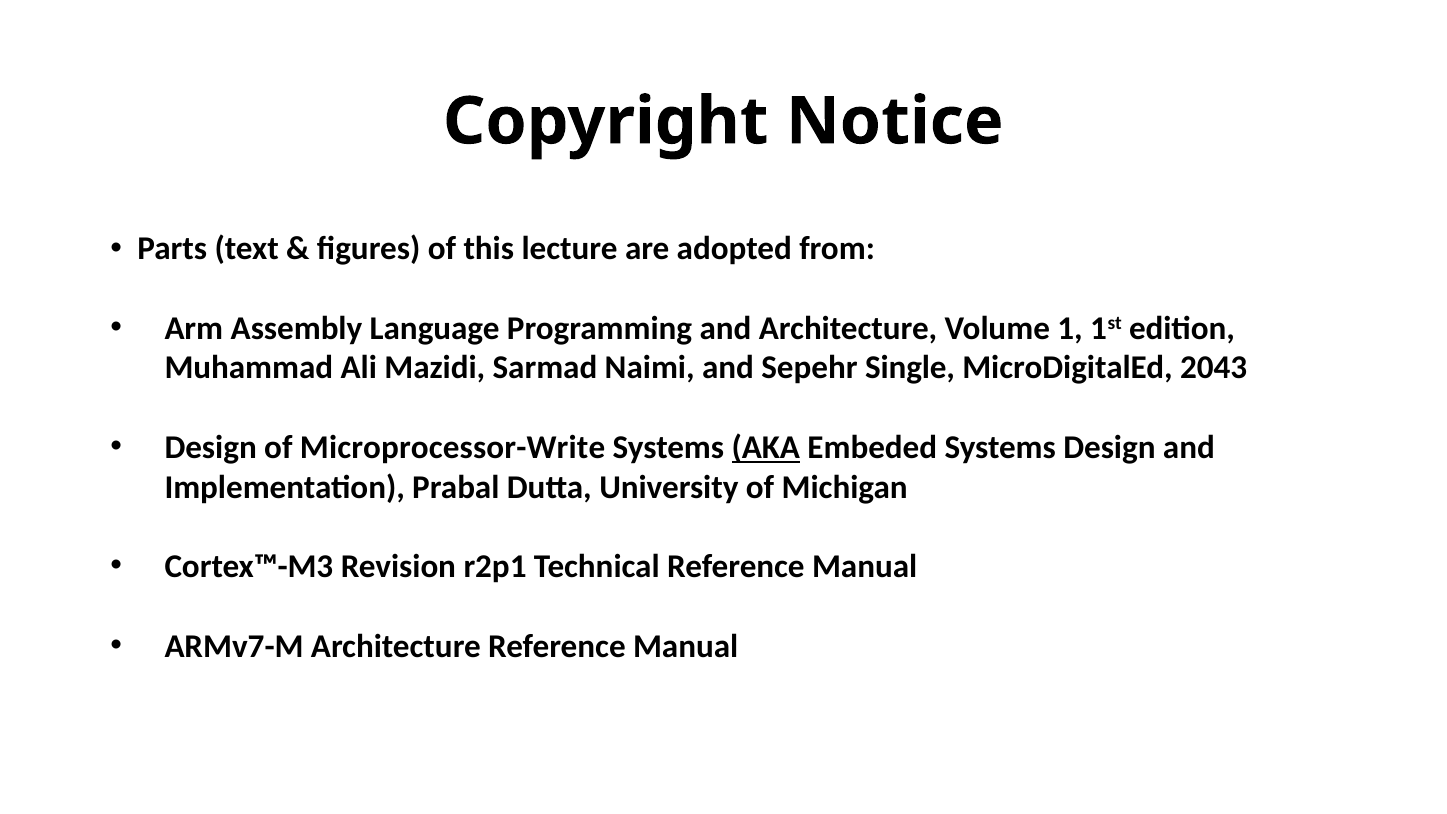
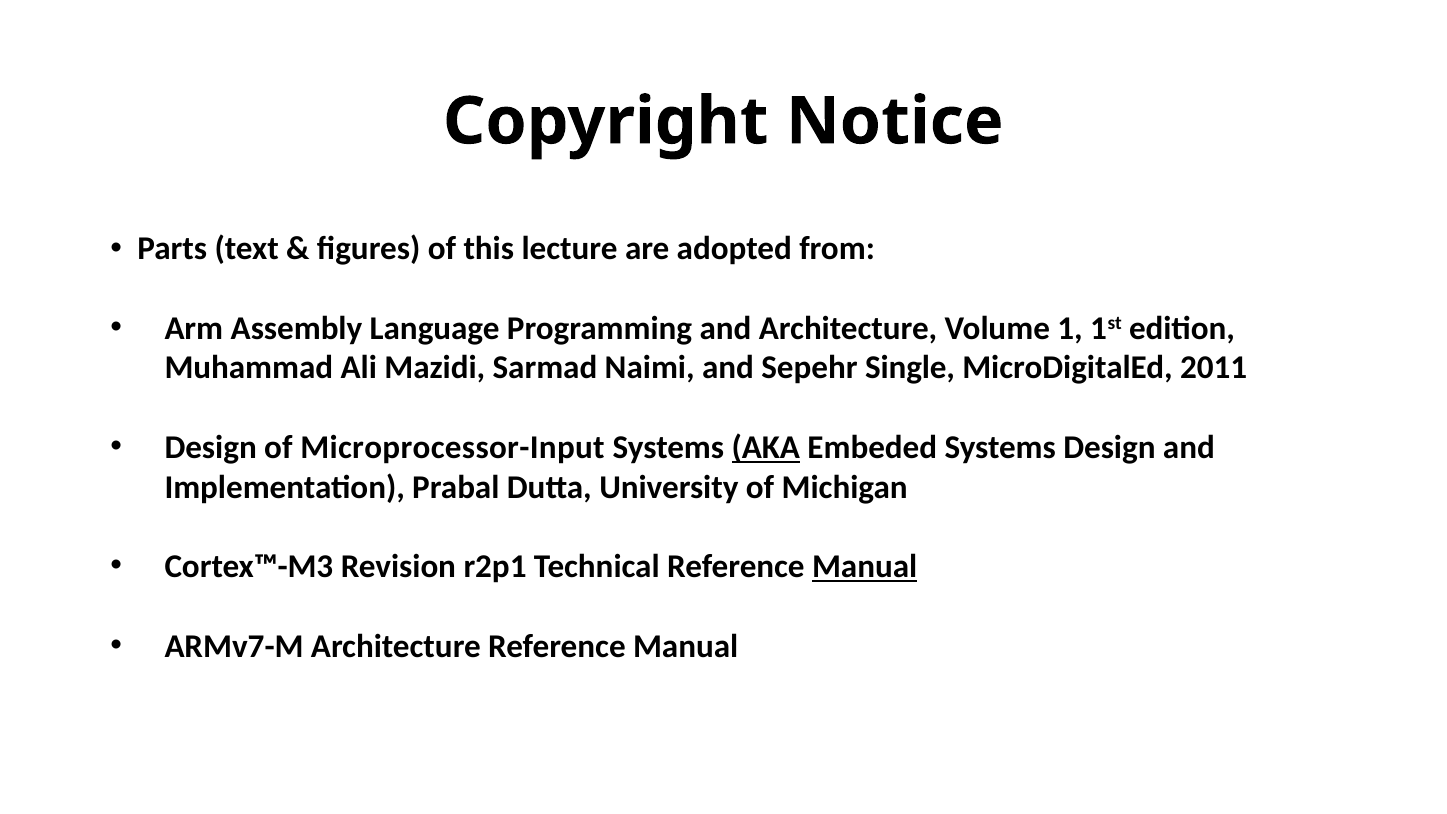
2043: 2043 -> 2011 (1214, 368)
Microprocessor-Write: Microprocessor-Write -> Microprocessor-Input (452, 447)
Manual underline: none -> present (865, 567)
